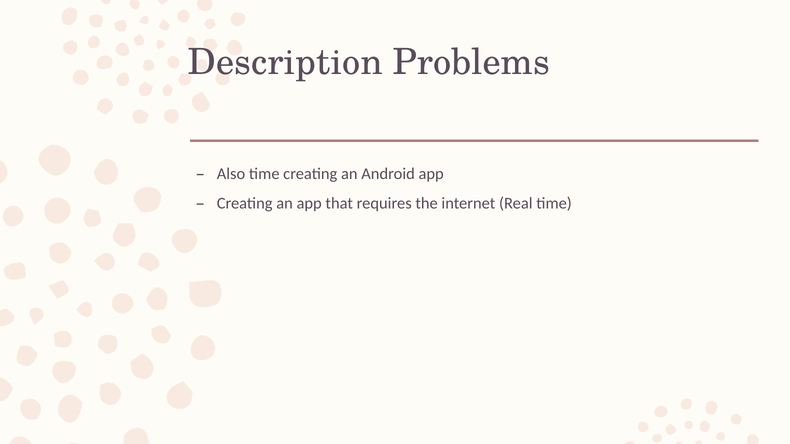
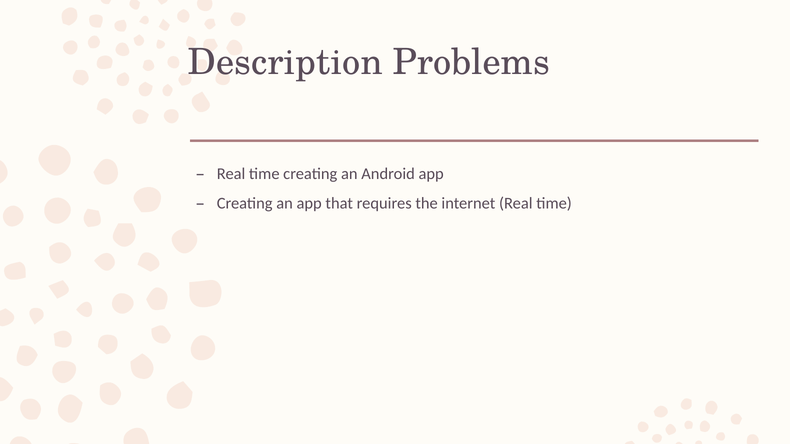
Also: Also -> Real (231, 174)
